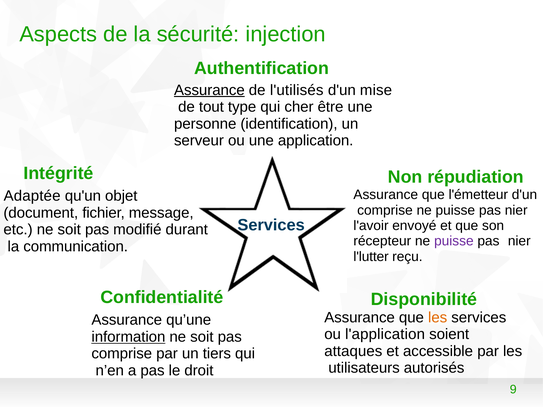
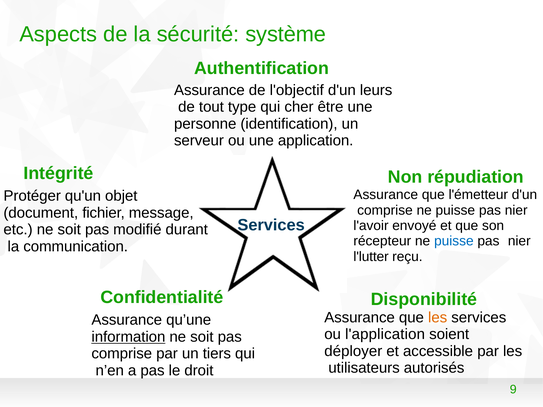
injection: injection -> système (286, 34)
Assurance underline: present -> none (209, 90)
l'utilisés: l'utilisés -> l'objectif (297, 90)
mise: mise -> leurs (376, 90)
Adaptée: Adaptée -> Protéger (32, 196)
puisse colour: purple -> blue (454, 241)
attaques: attaques -> déployer (353, 351)
